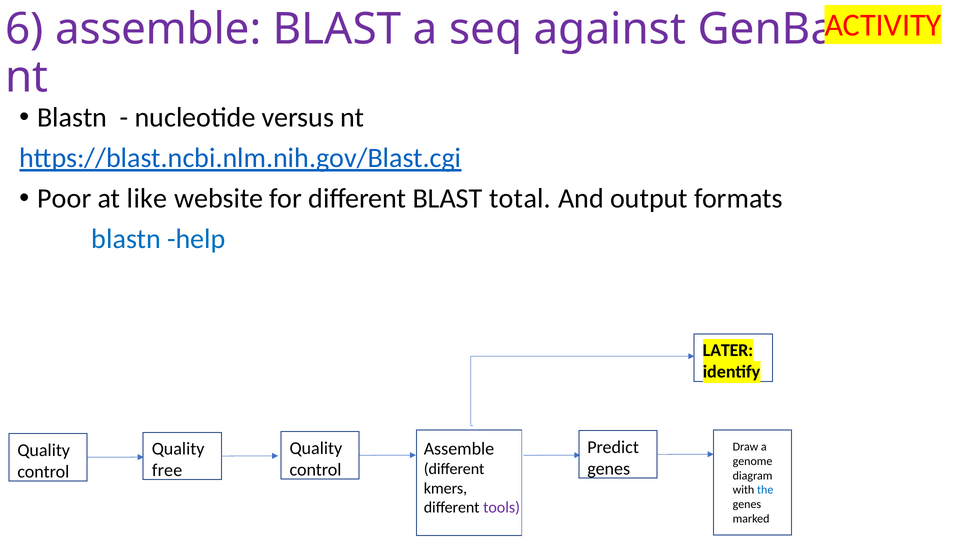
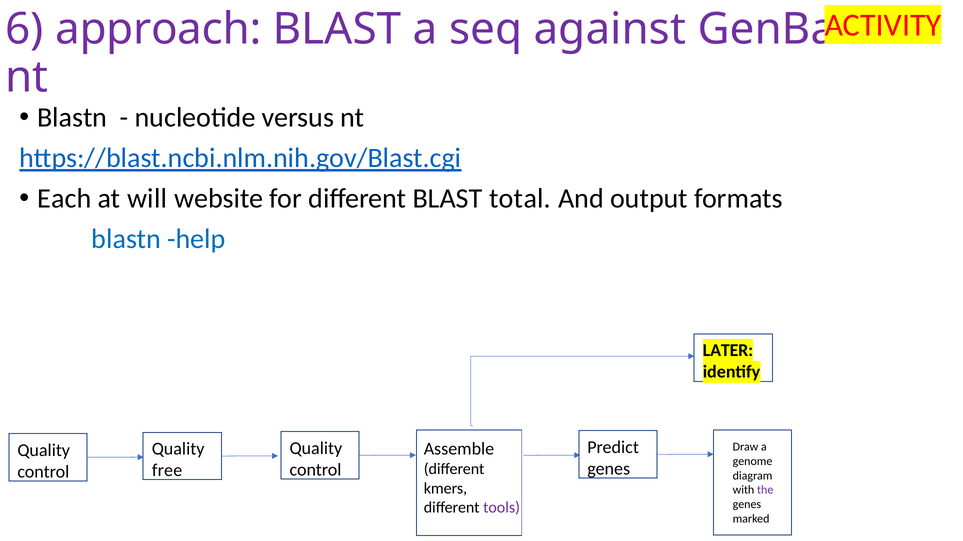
6 assemble: assemble -> approach (158, 29)
Poor: Poor -> Each (64, 199)
like: like -> will (147, 199)
the colour: blue -> purple (765, 491)
